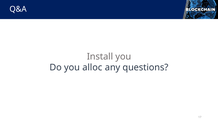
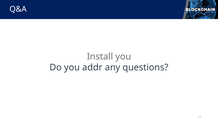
alloc: alloc -> addr (92, 67)
